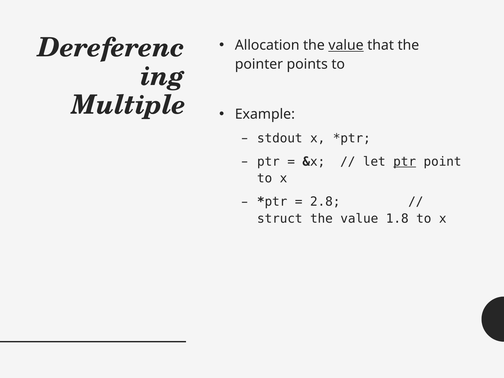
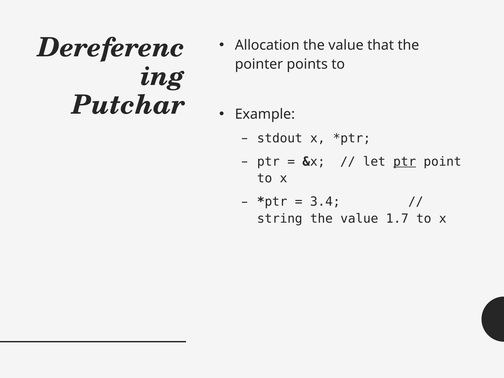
value underline: present -> none (346, 45)
Multiple: Multiple -> Putchar (128, 105)
2.8: 2.8 -> 3.4 (325, 202)
struct: struct -> string (280, 219)
1.8: 1.8 -> 1.7 (397, 219)
